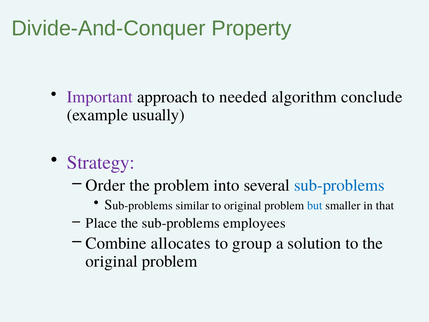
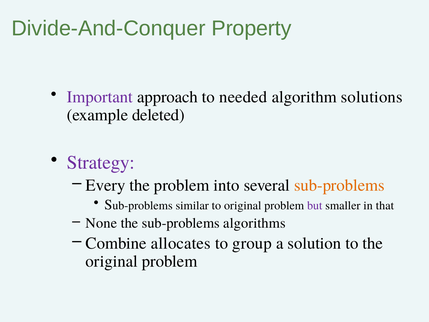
conclude: conclude -> solutions (372, 97)
usually: usually -> deleted (158, 115)
Order: Order -> Every (105, 185)
sub-problems colour: blue -> orange (339, 185)
but colour: blue -> purple (315, 205)
Place: Place -> None (101, 223)
employees: employees -> algorithms (254, 223)
